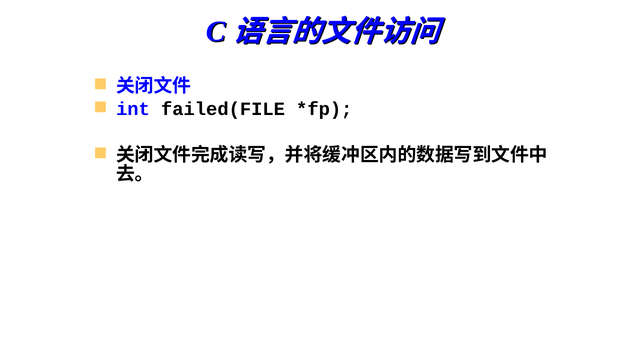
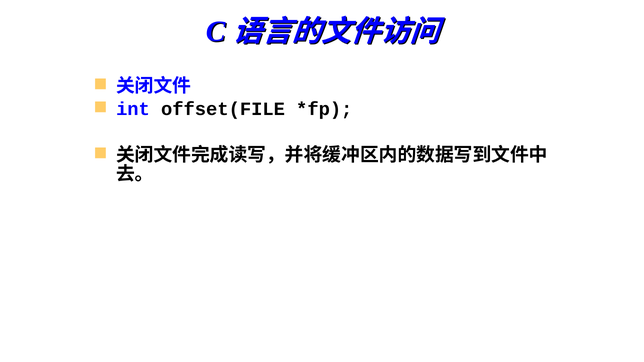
failed(FILE: failed(FILE -> offset(FILE (223, 109)
